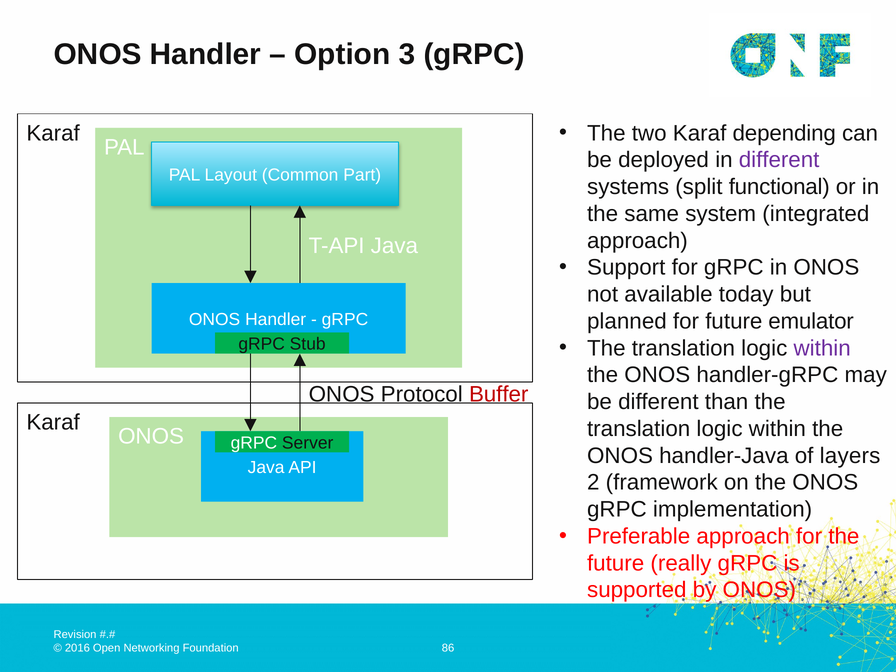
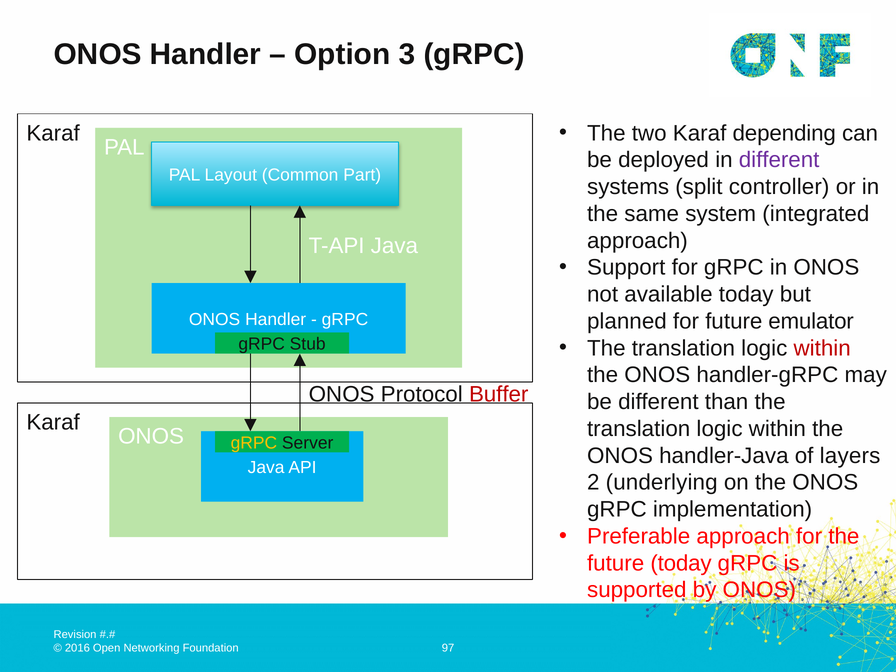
functional: functional -> controller (779, 187)
within colour: purple -> red (822, 348)
gRPC colour: white -> yellow (254, 443)
framework: framework -> underlying (662, 483)
future really: really -> today (681, 563)
86: 86 -> 97 (448, 648)
